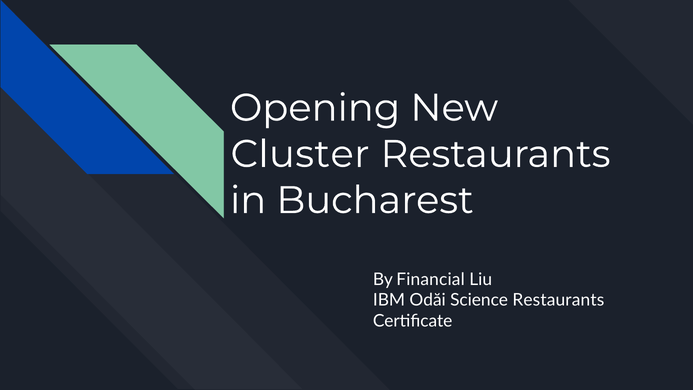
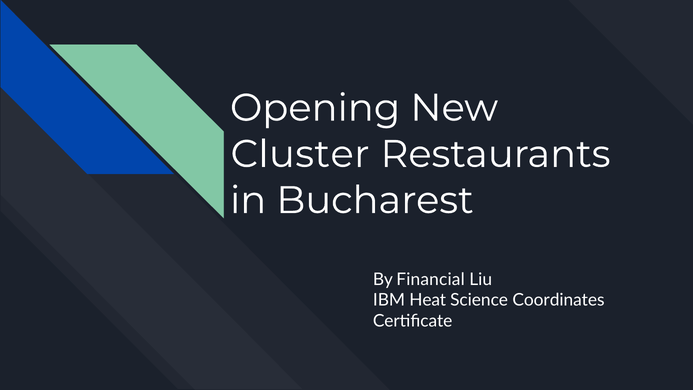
Odăi: Odăi -> Heat (428, 300)
Science Restaurants: Restaurants -> Coordinates (558, 300)
